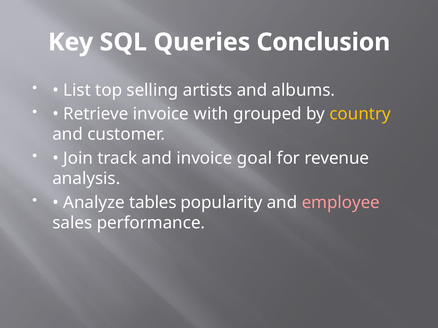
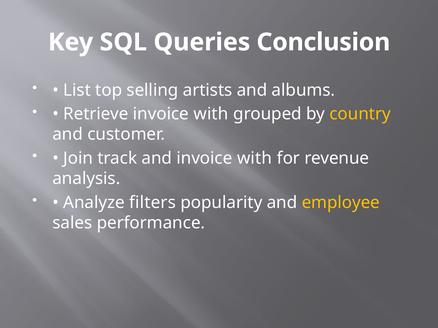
and invoice goal: goal -> with (255, 158)
tables: tables -> filters (153, 203)
employee colour: pink -> yellow (341, 203)
